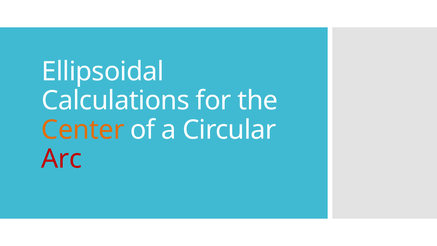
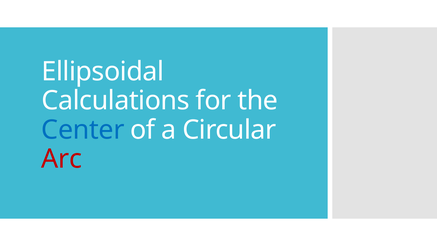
Center colour: orange -> blue (83, 130)
